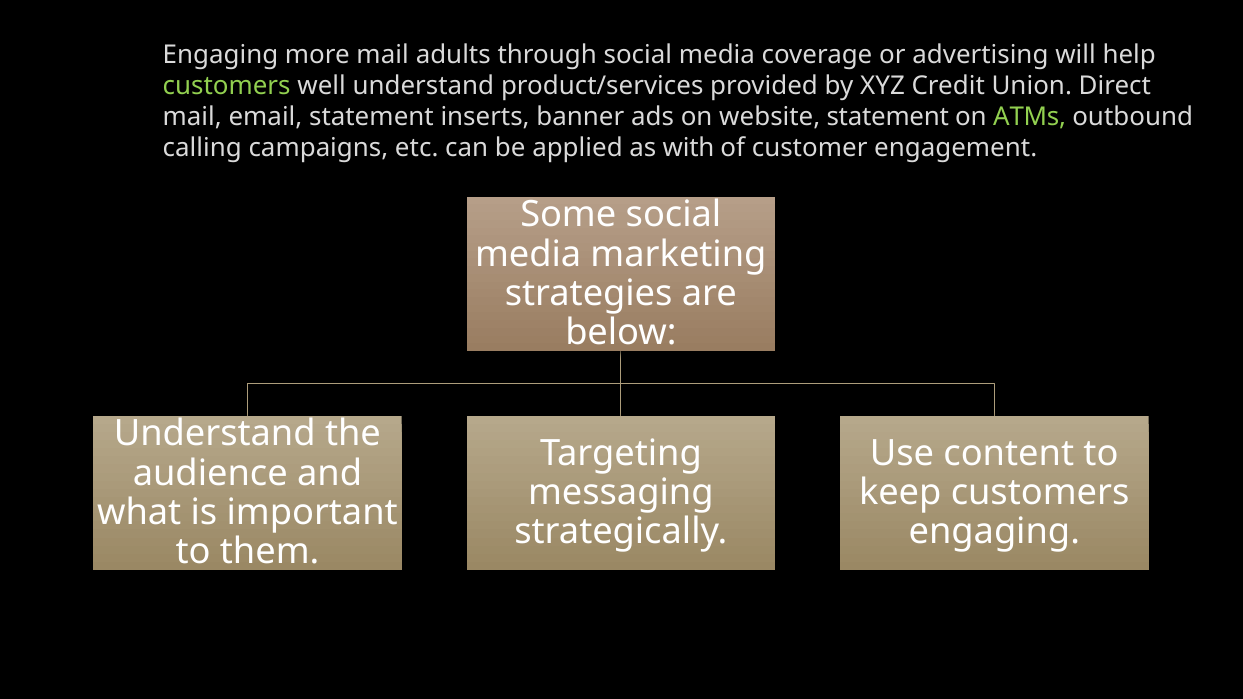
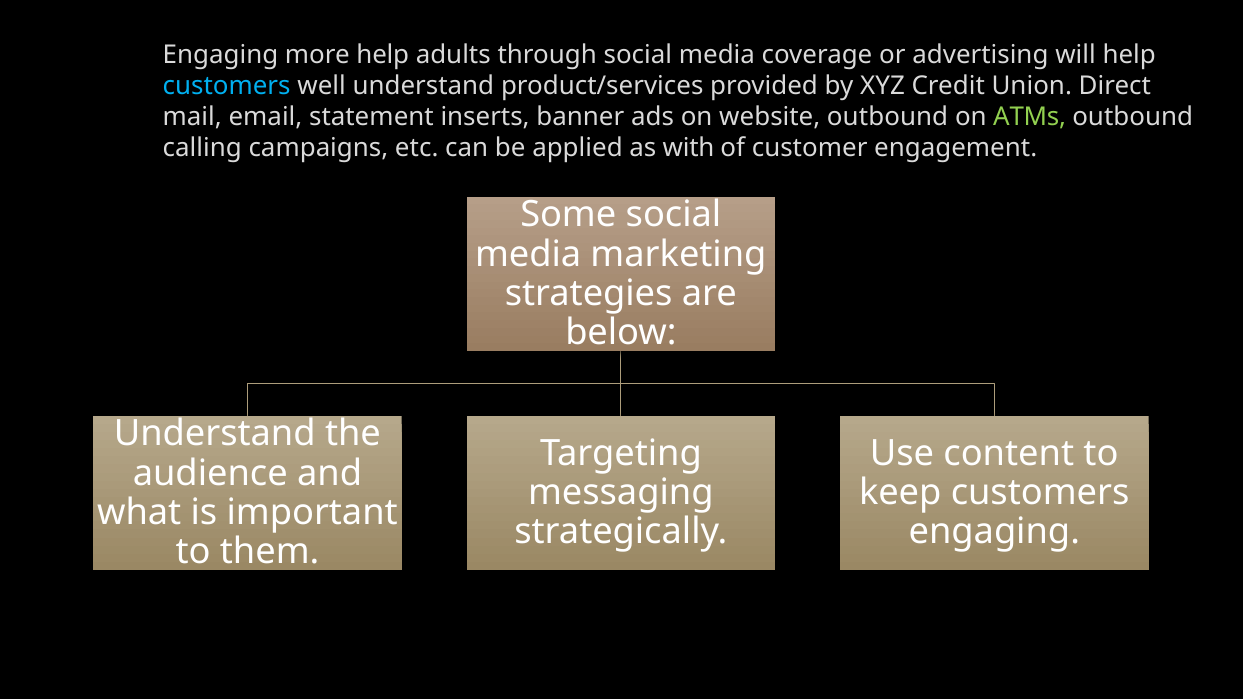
more mail: mail -> help (383, 55)
customers colour: light green -> light blue (227, 86)
website statement: statement -> outbound (888, 117)
